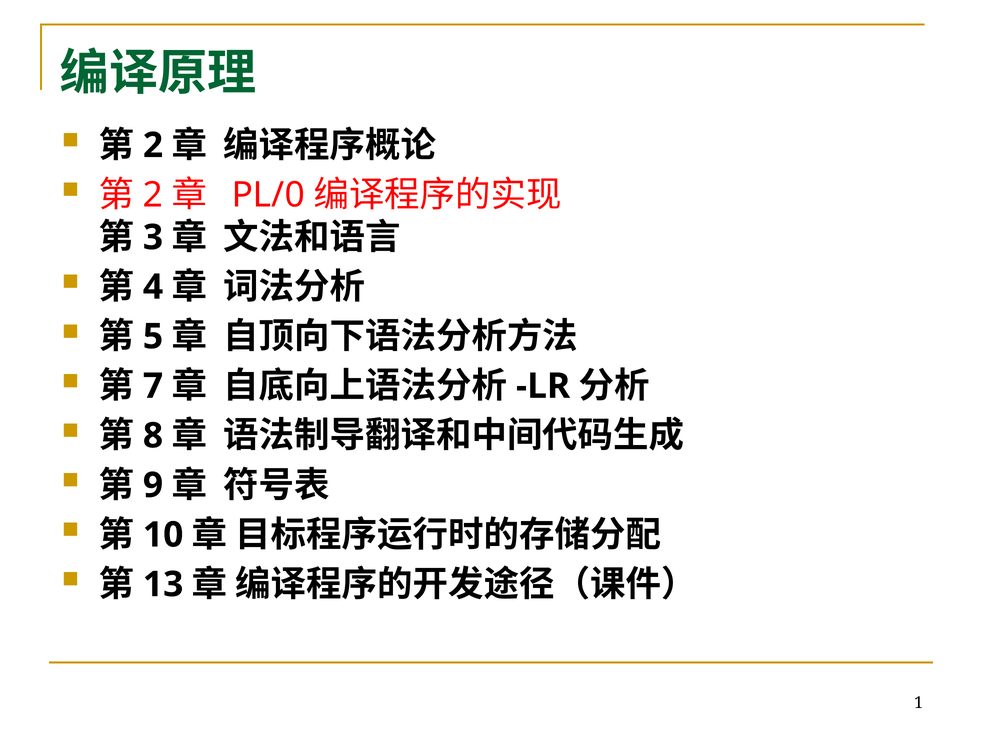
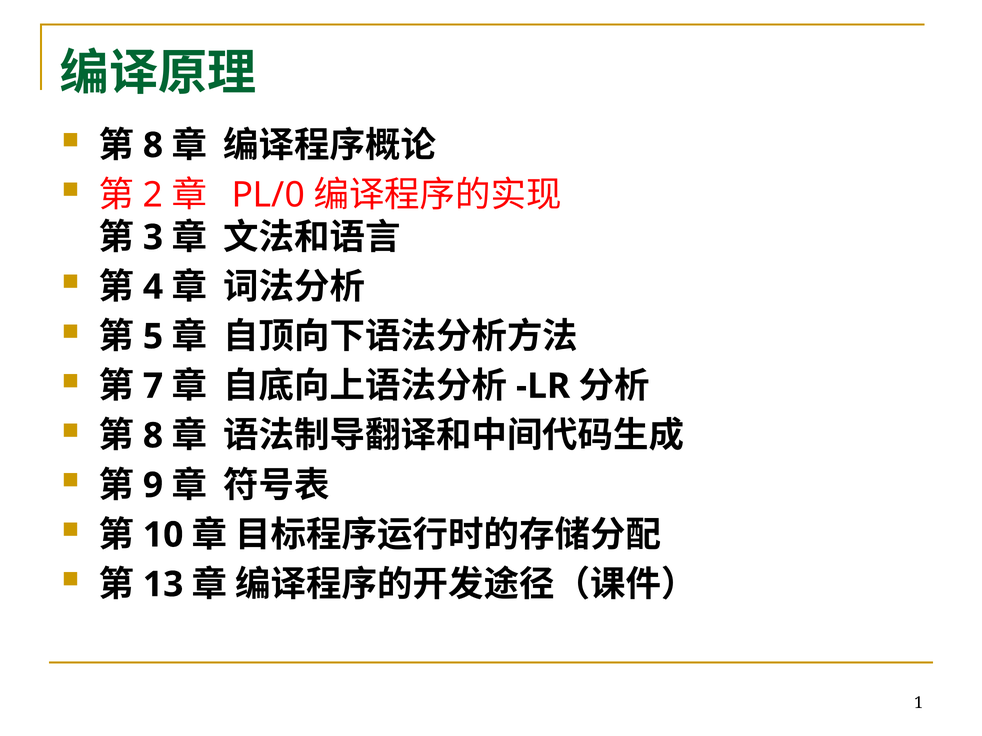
2: 2 -> 8 (153, 145)
